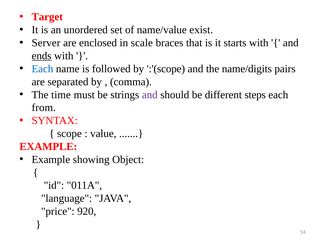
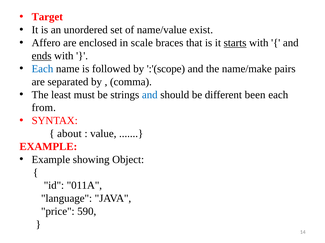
Server: Server -> Affero (46, 43)
starts underline: none -> present (235, 43)
name/digits: name/digits -> name/make (247, 69)
time: time -> least (61, 95)
and colour: purple -> blue (150, 95)
steps: steps -> been (255, 95)
scope: scope -> about (69, 134)
920: 920 -> 590 (87, 212)
